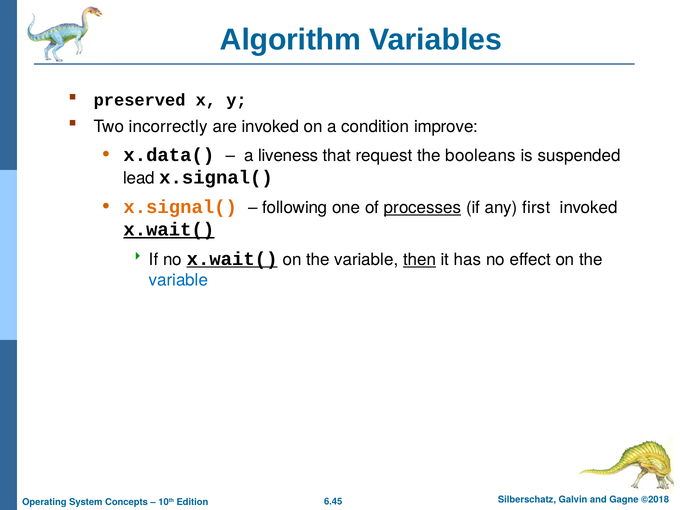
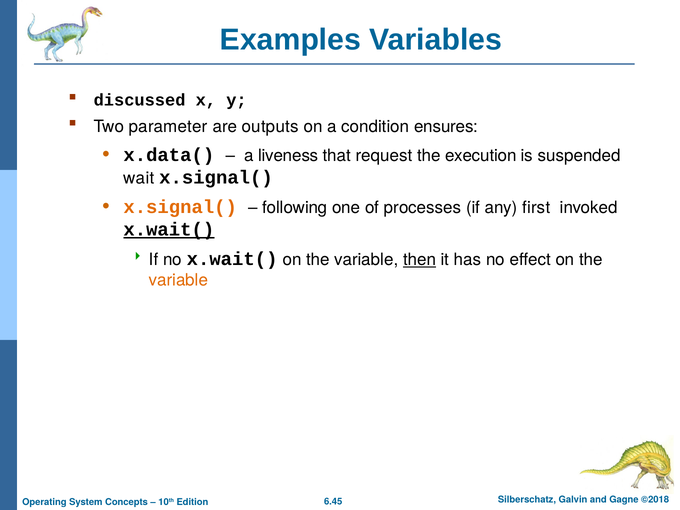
Algorithm: Algorithm -> Examples (290, 40)
preserved: preserved -> discussed (140, 100)
incorrectly: incorrectly -> parameter (168, 127)
are invoked: invoked -> outputs (270, 127)
improve: improve -> ensures (446, 127)
booleans: booleans -> execution (481, 156)
lead: lead -> wait (139, 178)
processes underline: present -> none (423, 208)
x.wait( underline: present -> none (232, 259)
variable colour: blue -> orange (178, 280)
